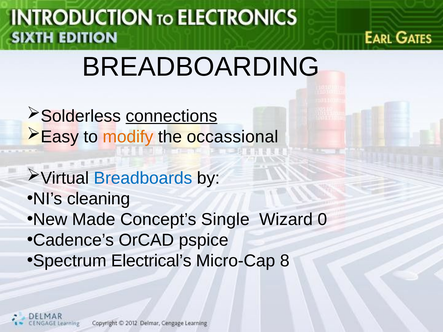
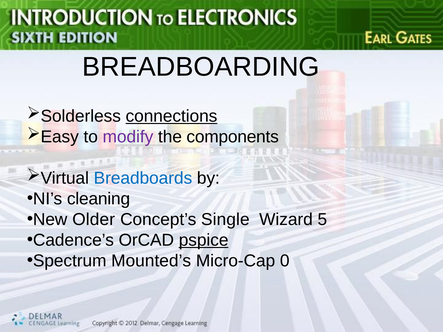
modify colour: orange -> purple (128, 137)
occassional: occassional -> components (233, 137)
Made: Made -> Older (94, 220)
0: 0 -> 5 (322, 220)
pspice underline: none -> present (204, 240)
Electrical’s: Electrical’s -> Mounted’s (151, 261)
8: 8 -> 0 (285, 261)
